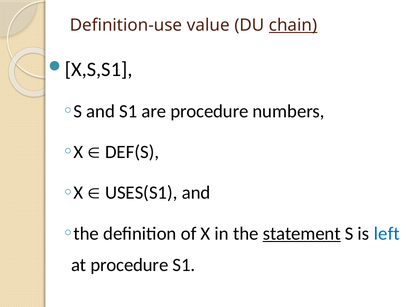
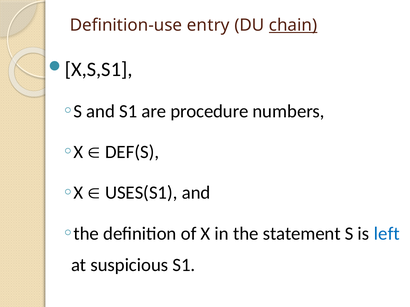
value: value -> entry (208, 25)
statement underline: present -> none (302, 234)
at procedure: procedure -> suspicious (129, 265)
